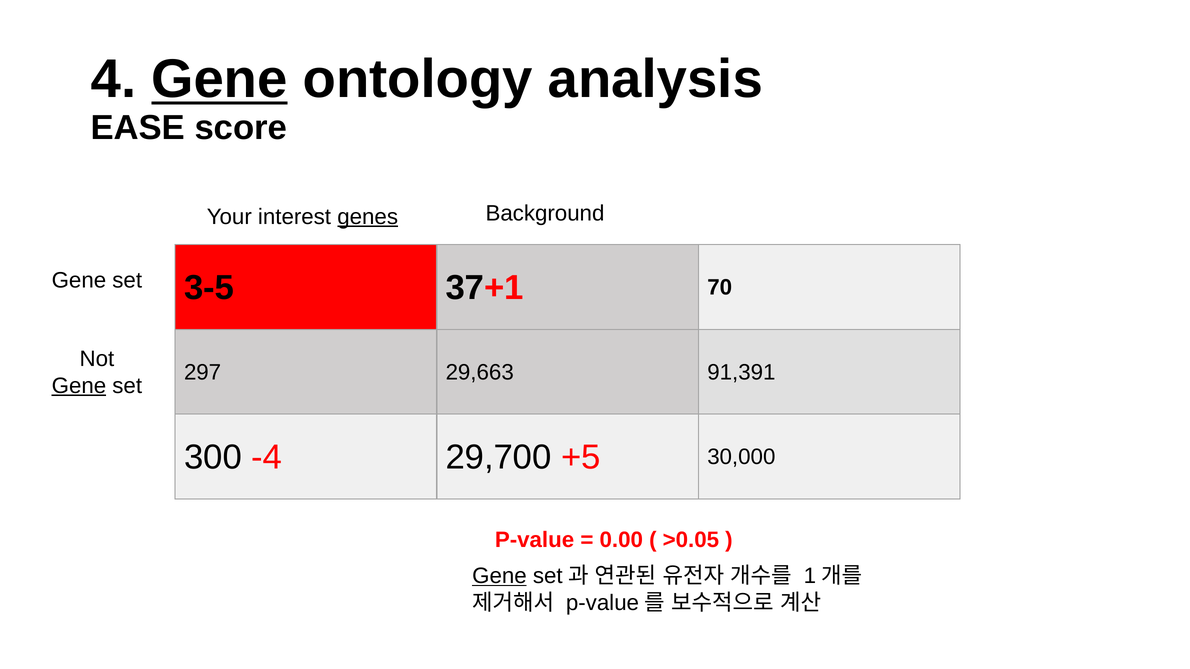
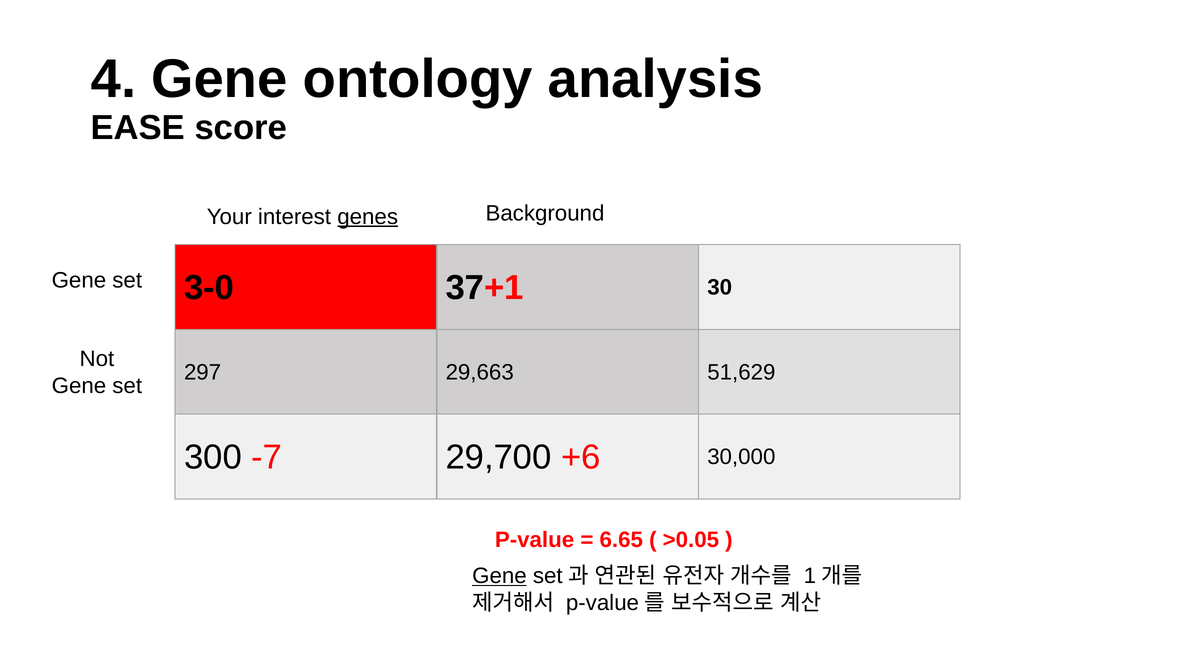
Gene underline: present -> none (219, 80)
3-5: 3-5 -> 3-0 (209, 288)
70: 70 -> 30 (720, 288)
91,391: 91,391 -> 51,629 (741, 372)
Gene underline: present -> none (79, 386)
-4: -4 -> -7 (267, 457)
+5: +5 -> +6 (581, 457)
0.00: 0.00 -> 6.65 (621, 540)
